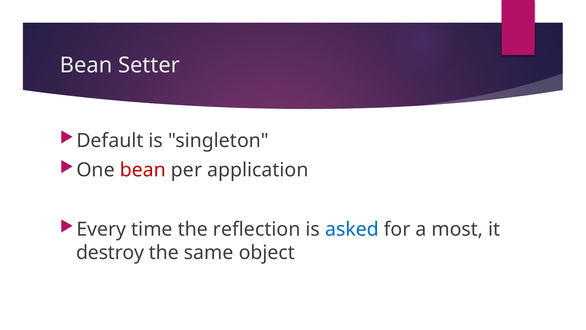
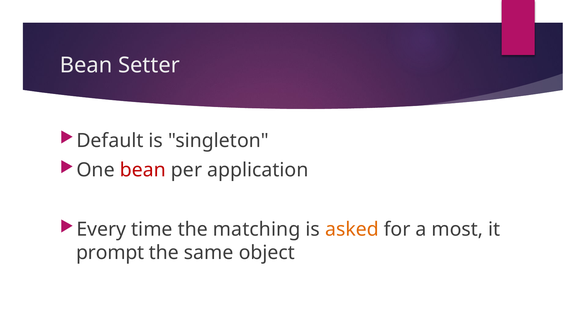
reflection: reflection -> matching (257, 229)
asked colour: blue -> orange (352, 229)
destroy: destroy -> prompt (110, 253)
